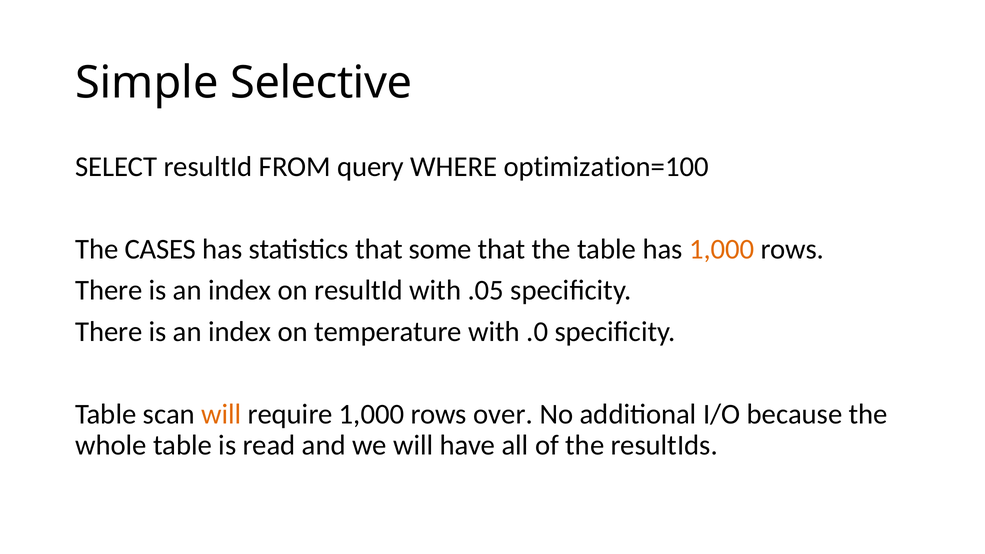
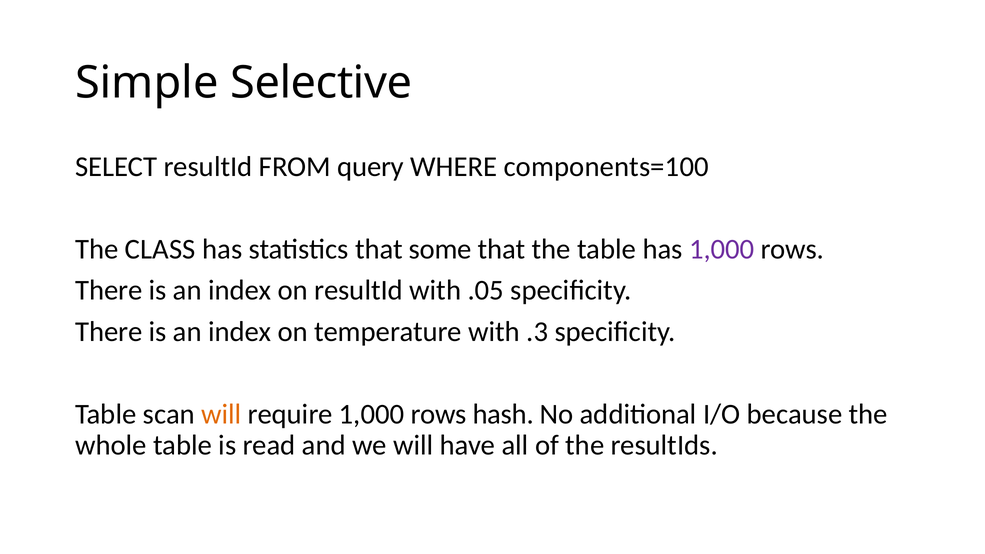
optimization=100: optimization=100 -> components=100 (606, 167)
CASES: CASES -> CLASS (160, 249)
1,000 colour: orange -> purple (722, 249)
.0: .0 -> .3 (537, 332)
over: over -> hash (503, 414)
